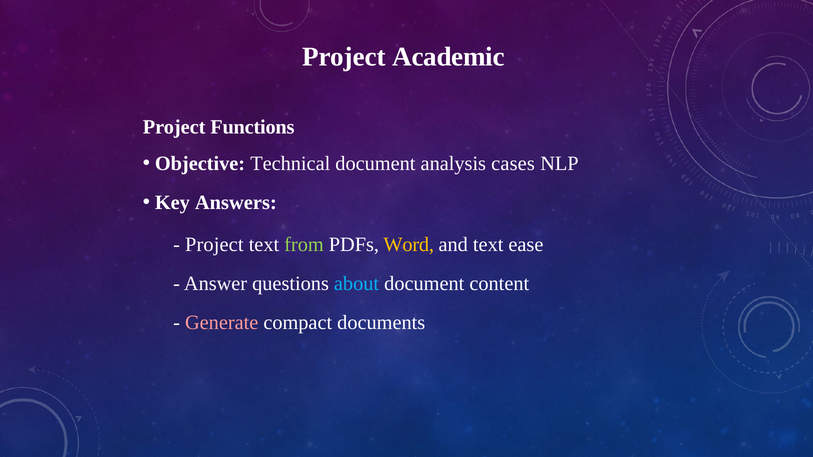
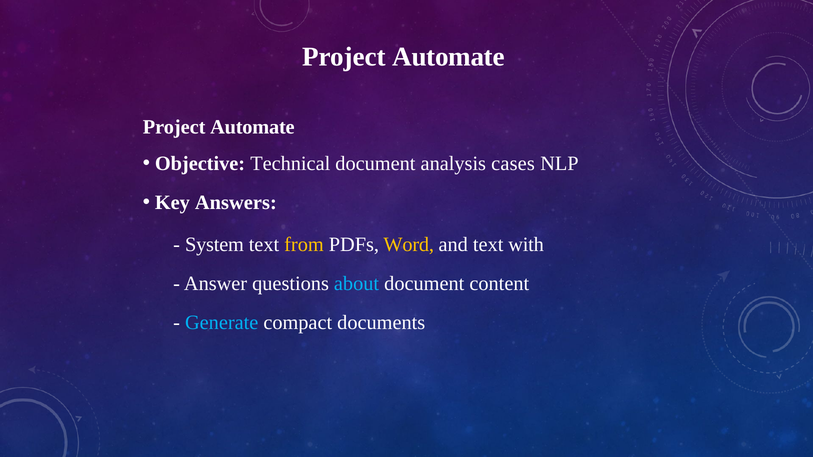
Academic: Academic -> Automate (448, 57)
Functions: Functions -> Automate (252, 127)
Project: Project -> System (214, 245)
from colour: light green -> yellow (304, 245)
ease: ease -> with (526, 245)
Generate colour: pink -> light blue (222, 323)
